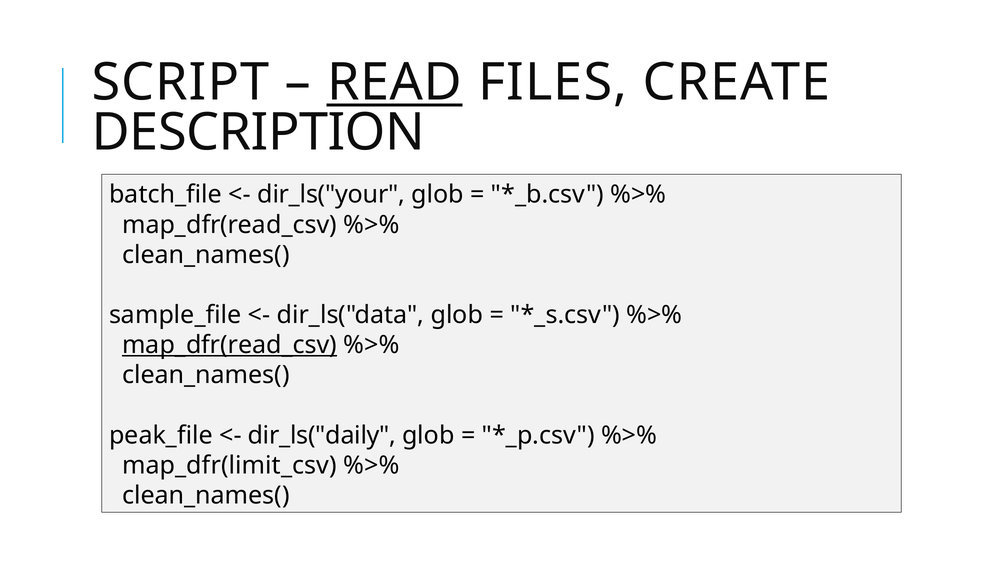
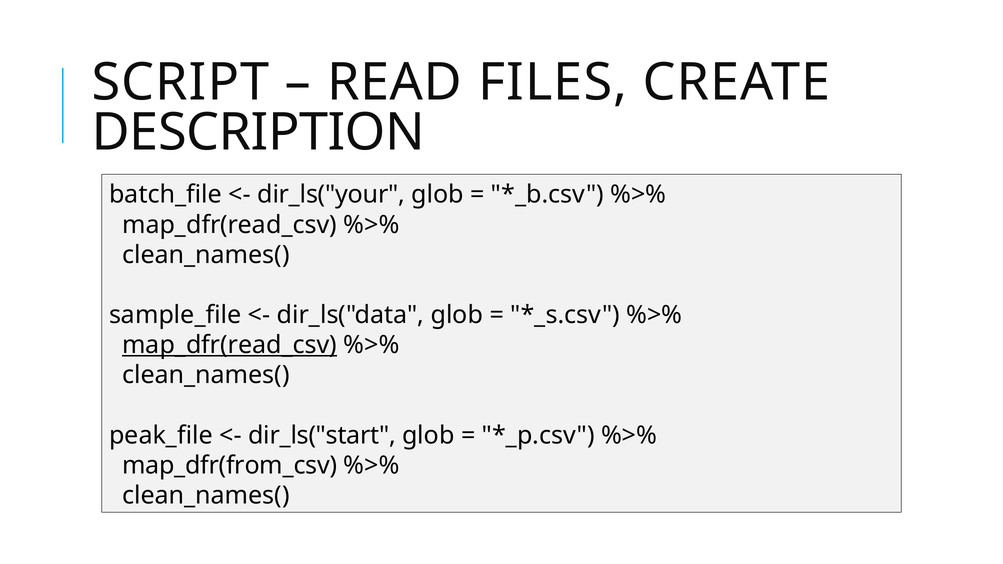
READ underline: present -> none (394, 83)
dir_ls("daily: dir_ls("daily -> dir_ls("start (322, 435)
map_dfr(limit_csv: map_dfr(limit_csv -> map_dfr(from_csv (230, 466)
